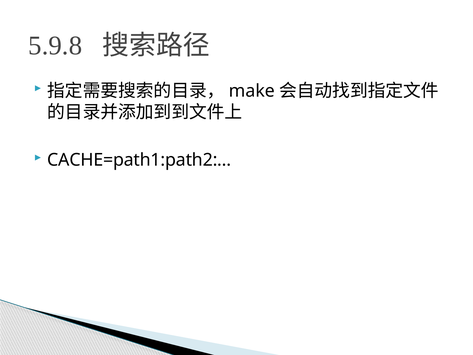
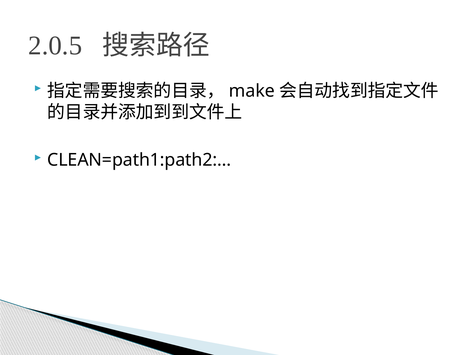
5.9.8: 5.9.8 -> 2.0.5 (55, 46)
CACHE=path1:path2:…: CACHE=path1:path2:… -> CLEAN=path1:path2:… (139, 160)
